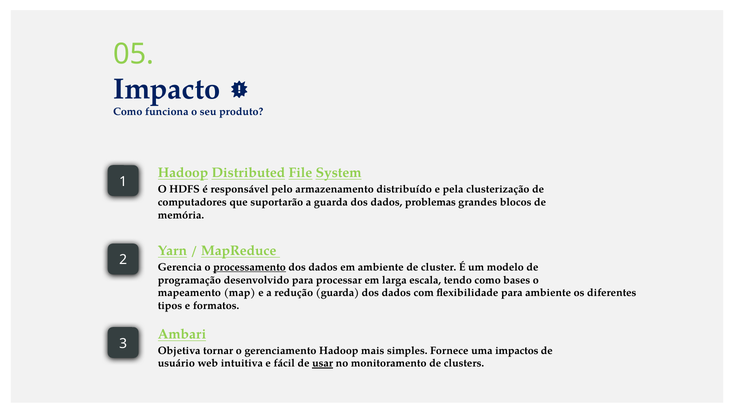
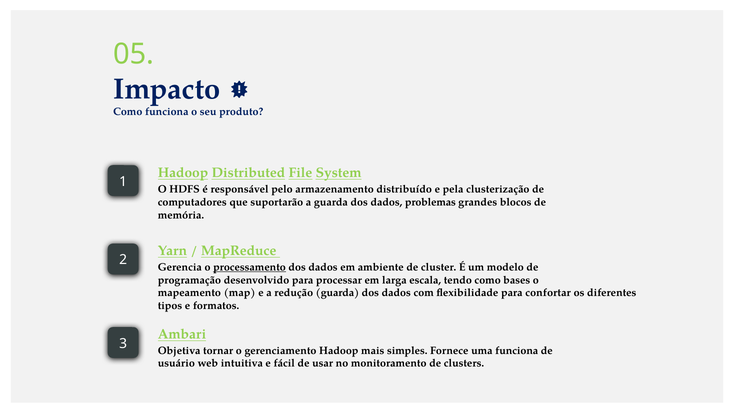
para ambiente: ambiente -> confortar (548, 293)
uma impactos: impactos -> funciona (517, 350)
usar underline: present -> none (323, 363)
